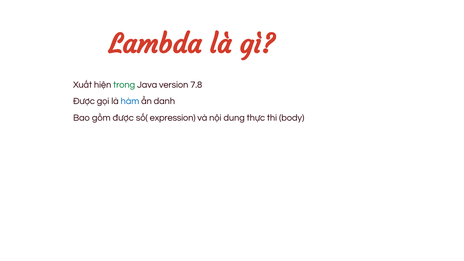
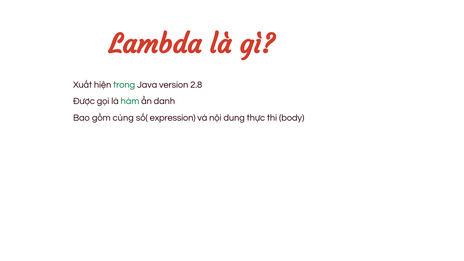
7.8: 7.8 -> 2.8 (196, 85)
hàm colour: blue -> green (130, 101)
gồm được: được -> cùng (123, 118)
